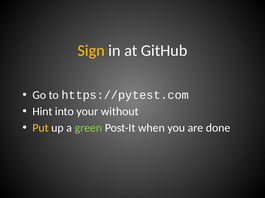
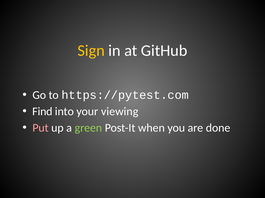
Hint: Hint -> Find (42, 112)
without: without -> viewing (120, 112)
Put colour: yellow -> pink (41, 128)
